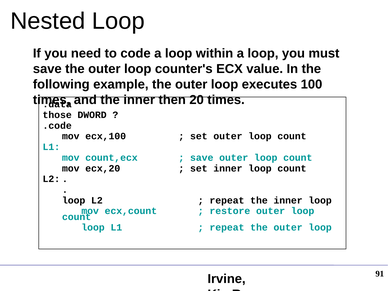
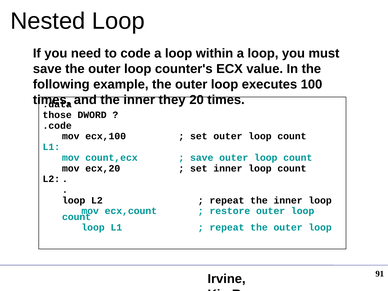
then: then -> they (172, 100)
